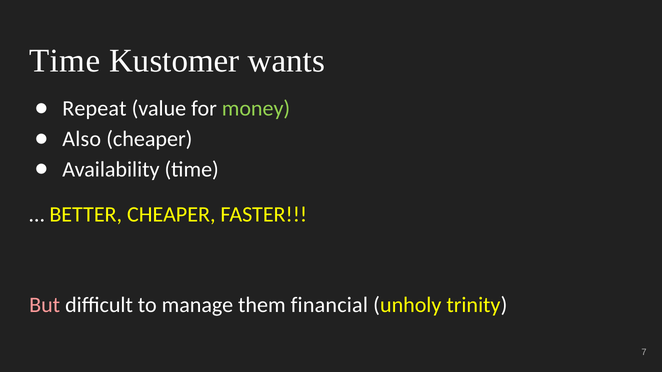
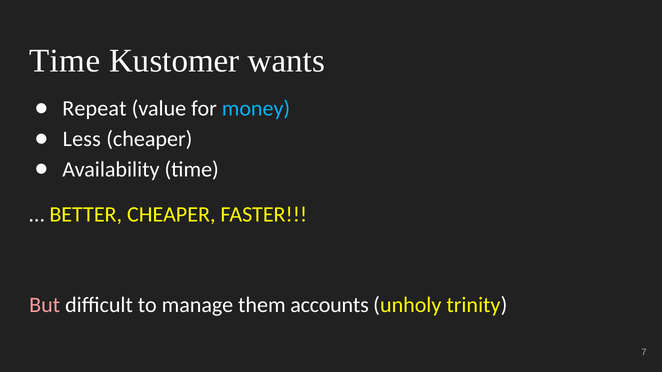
money colour: light green -> light blue (256, 109)
Also: Also -> Less (82, 139)
financial: financial -> accounts (330, 305)
